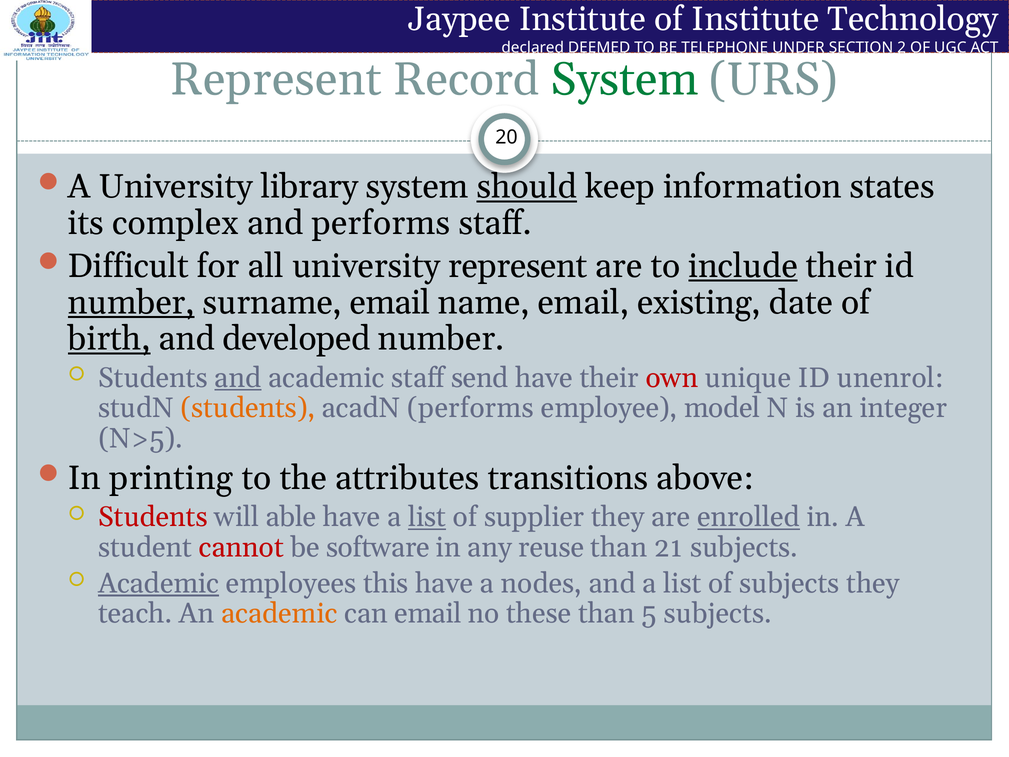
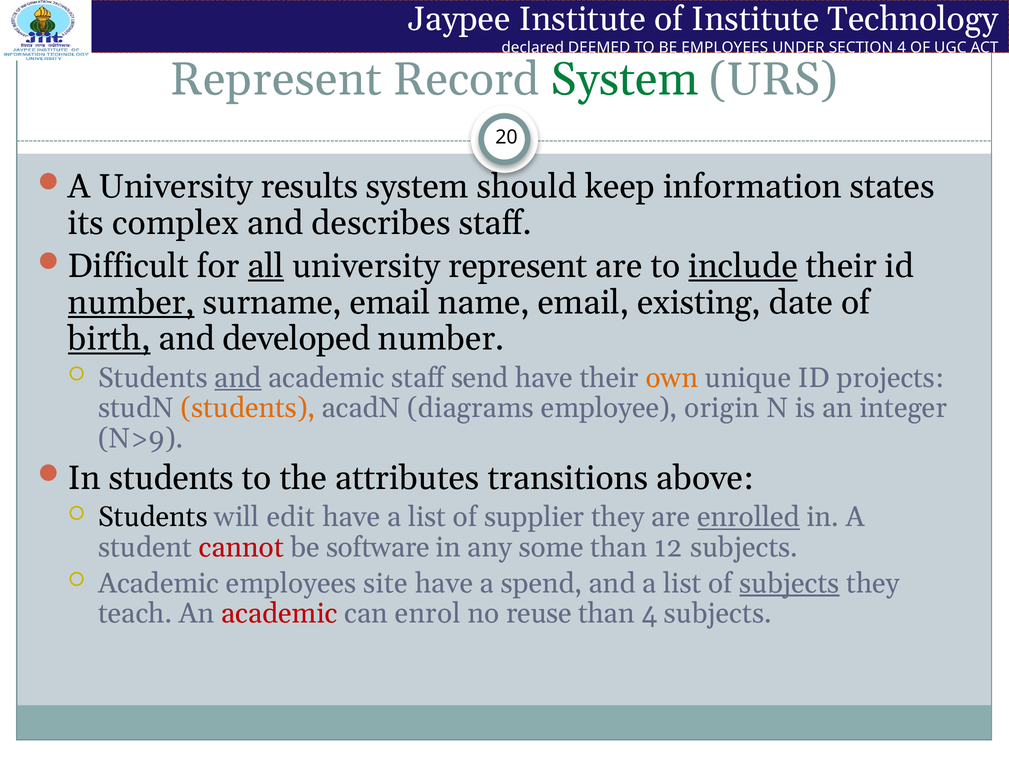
BE TELEPHONE: TELEPHONE -> EMPLOYEES (725, 48)
2: 2 -> 4 (902, 48)
library: library -> results (309, 187)
should underline: present -> none (527, 187)
and performs: performs -> describes (381, 223)
all underline: none -> present (266, 266)
own colour: red -> orange (672, 378)
unenrol: unenrol -> projects (890, 378)
acadN performs: performs -> diagrams (471, 408)
model: model -> origin (722, 408)
N>5: N>5 -> N>9 (141, 438)
In printing: printing -> students (171, 478)
Students colour: red -> black (153, 517)
able: able -> edit (291, 517)
list underline: present -> none (427, 517)
reuse: reuse -> some (551, 547)
21: 21 -> 12 (668, 547)
Academic underline: present -> none (159, 583)
this: this -> site (386, 583)
nodes: nodes -> spend (541, 583)
subjects underline: none -> present (789, 583)
academic colour: orange -> red (279, 613)
can email: email -> enrol (428, 613)
these: these -> reuse (539, 613)
than 5: 5 -> 4 (649, 613)
